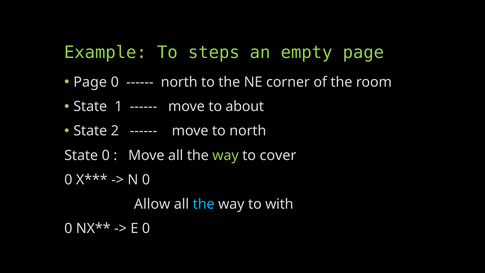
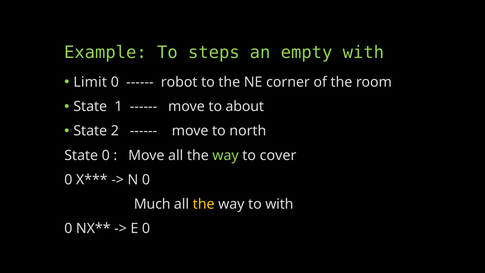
empty page: page -> with (363, 52)
Page: Page -> Limit (90, 82)
north: north -> robot (179, 82)
Allow: Allow -> Much (152, 204)
the colour: light blue -> yellow (204, 204)
